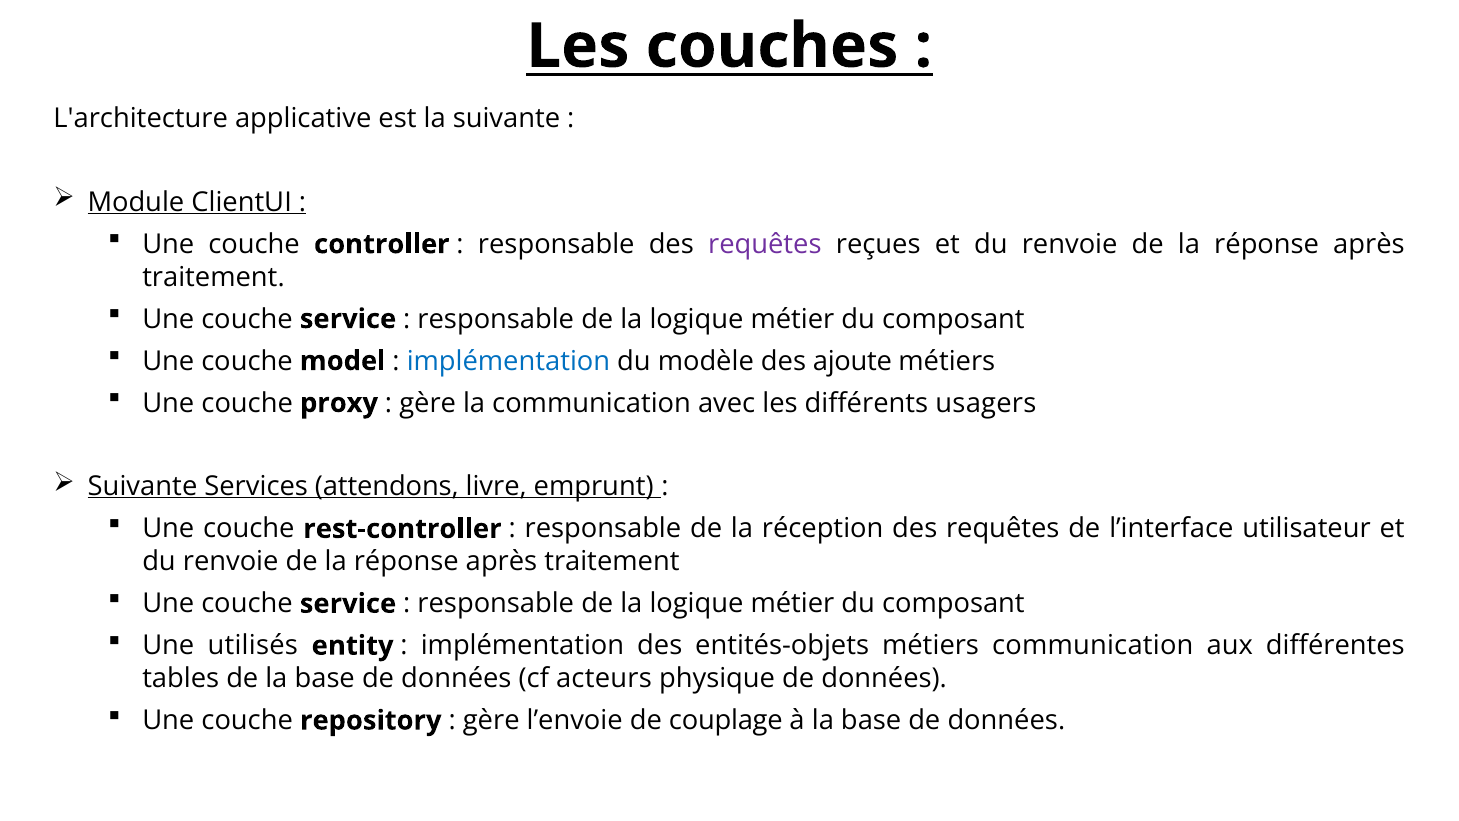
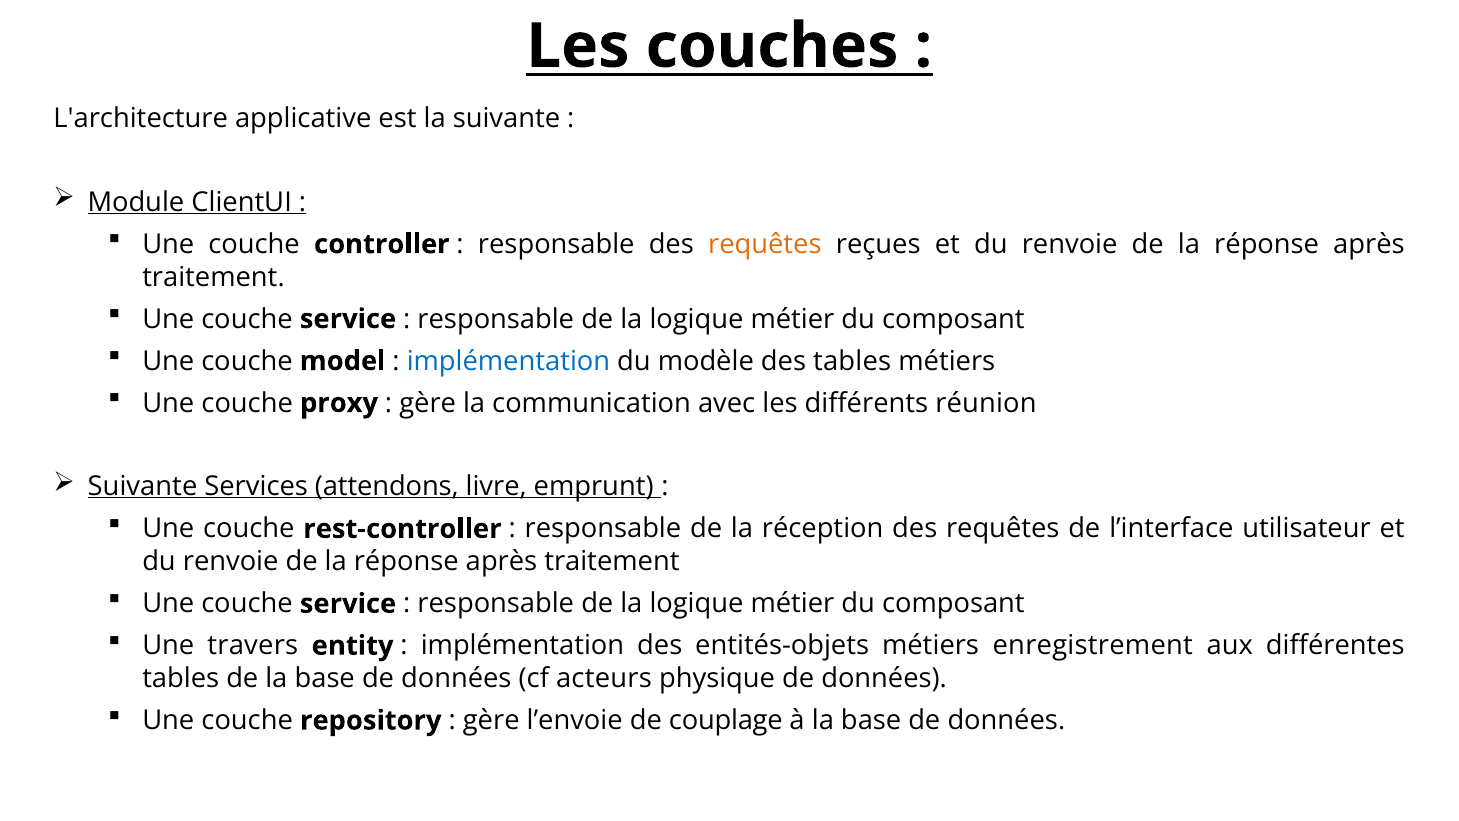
requêtes colour: purple -> orange (765, 244)
des ajoute: ajoute -> tables (852, 361)
usagers: usagers -> réunion (986, 403)
utilisés: utilisés -> travers (253, 645)
métiers communication: communication -> enregistrement (1093, 645)
